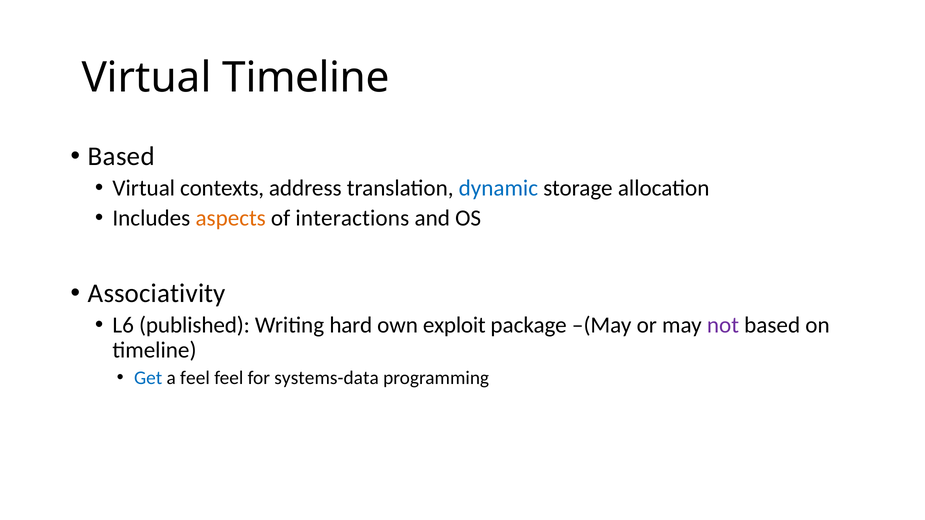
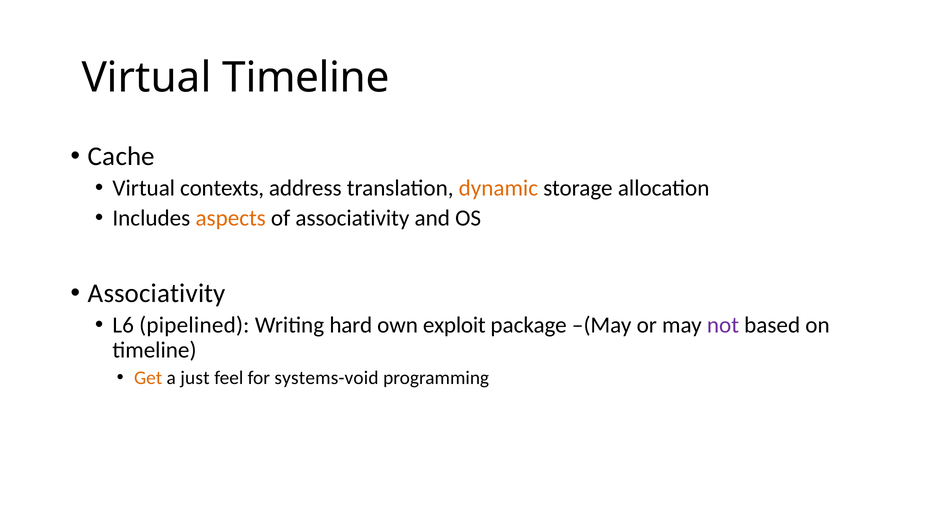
Based: Based -> Cache (121, 156)
dynamic colour: blue -> orange (498, 188)
of interactions: interactions -> associativity (352, 218)
published: published -> pipelined (194, 325)
Get colour: blue -> orange (148, 378)
a feel: feel -> just (195, 378)
systems-data: systems-data -> systems-void (327, 378)
